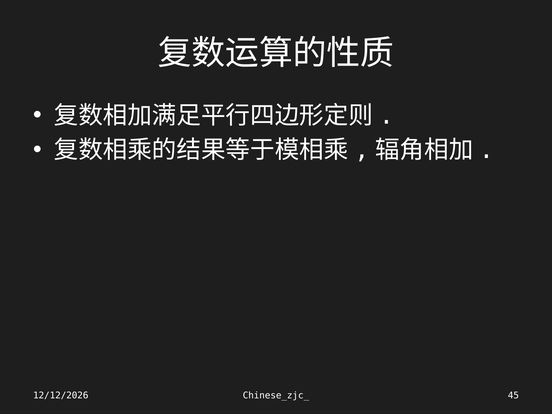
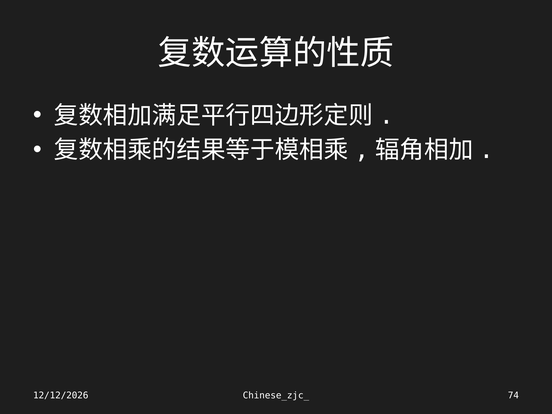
45: 45 -> 74 (513, 395)
